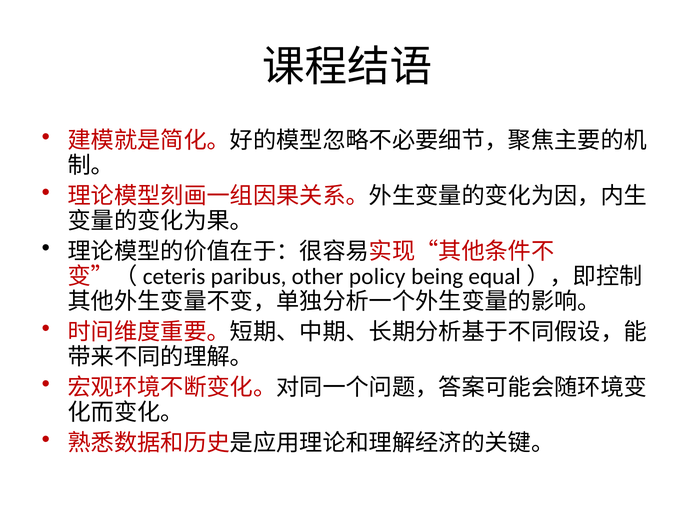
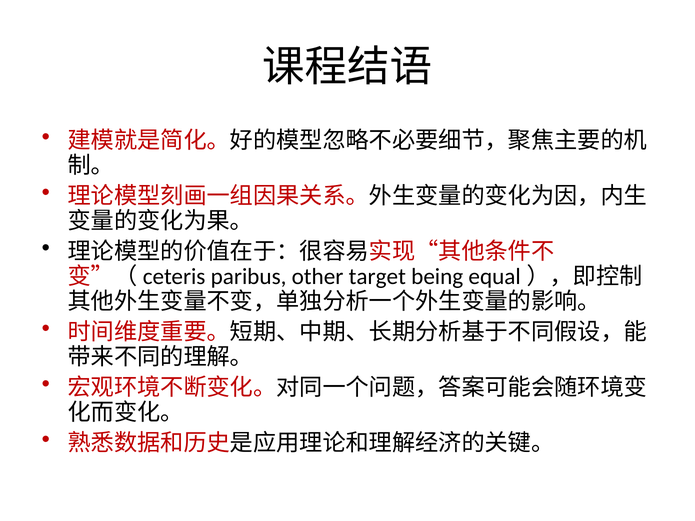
policy: policy -> target (377, 277)
